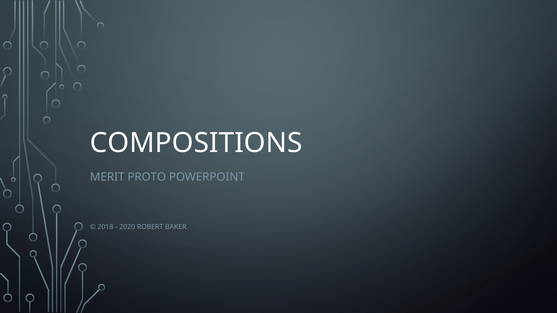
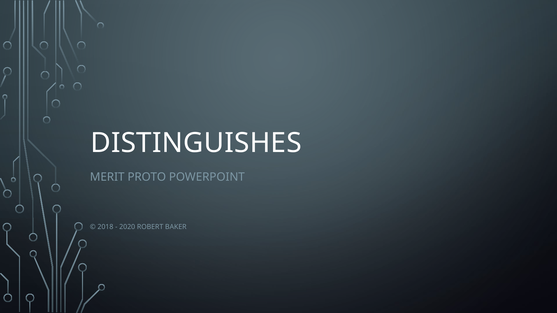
COMPOSITIONS: COMPOSITIONS -> DISTINGUISHES (196, 143)
